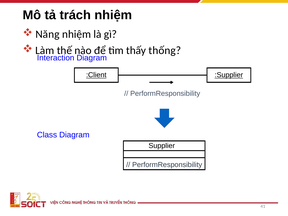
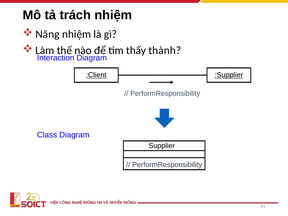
thống: thống -> thành (165, 50)
